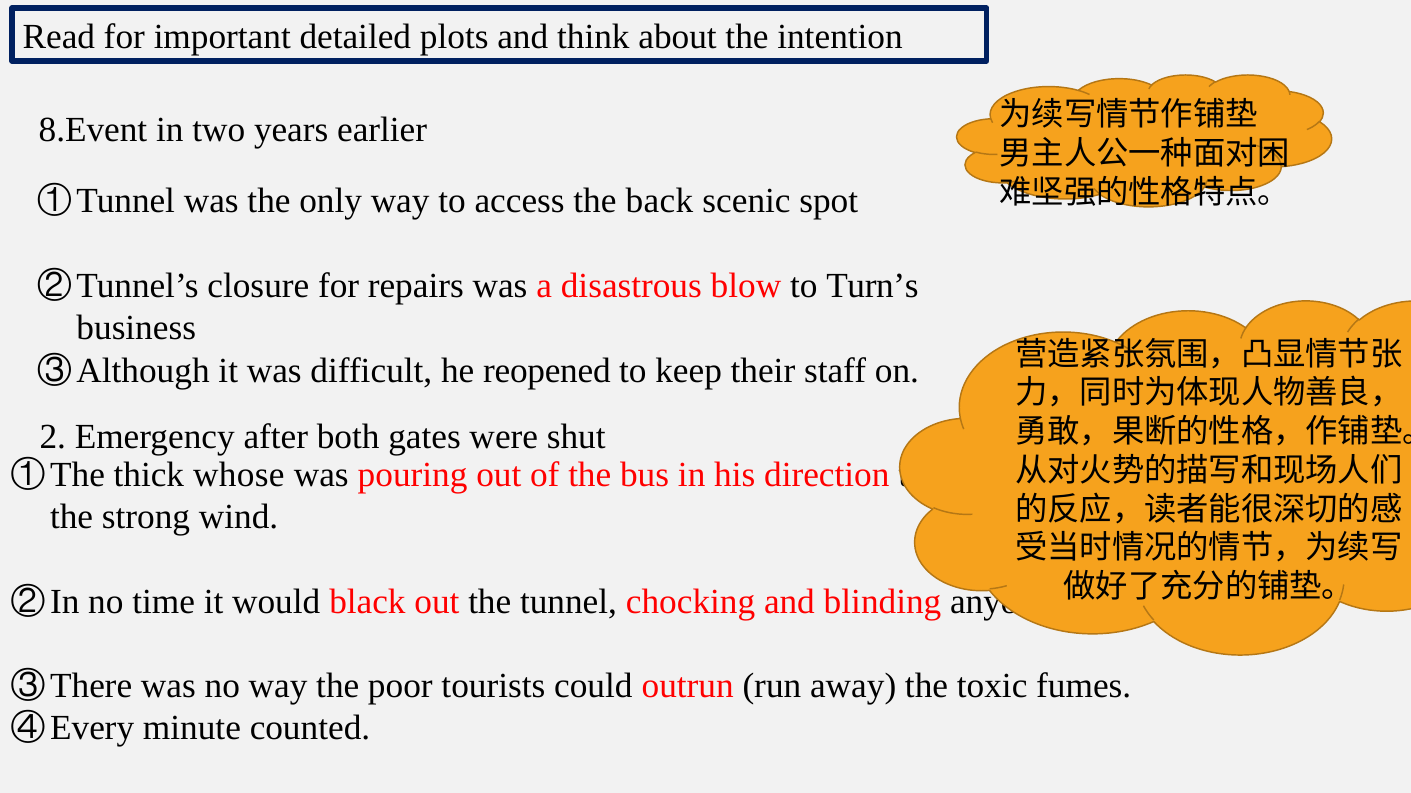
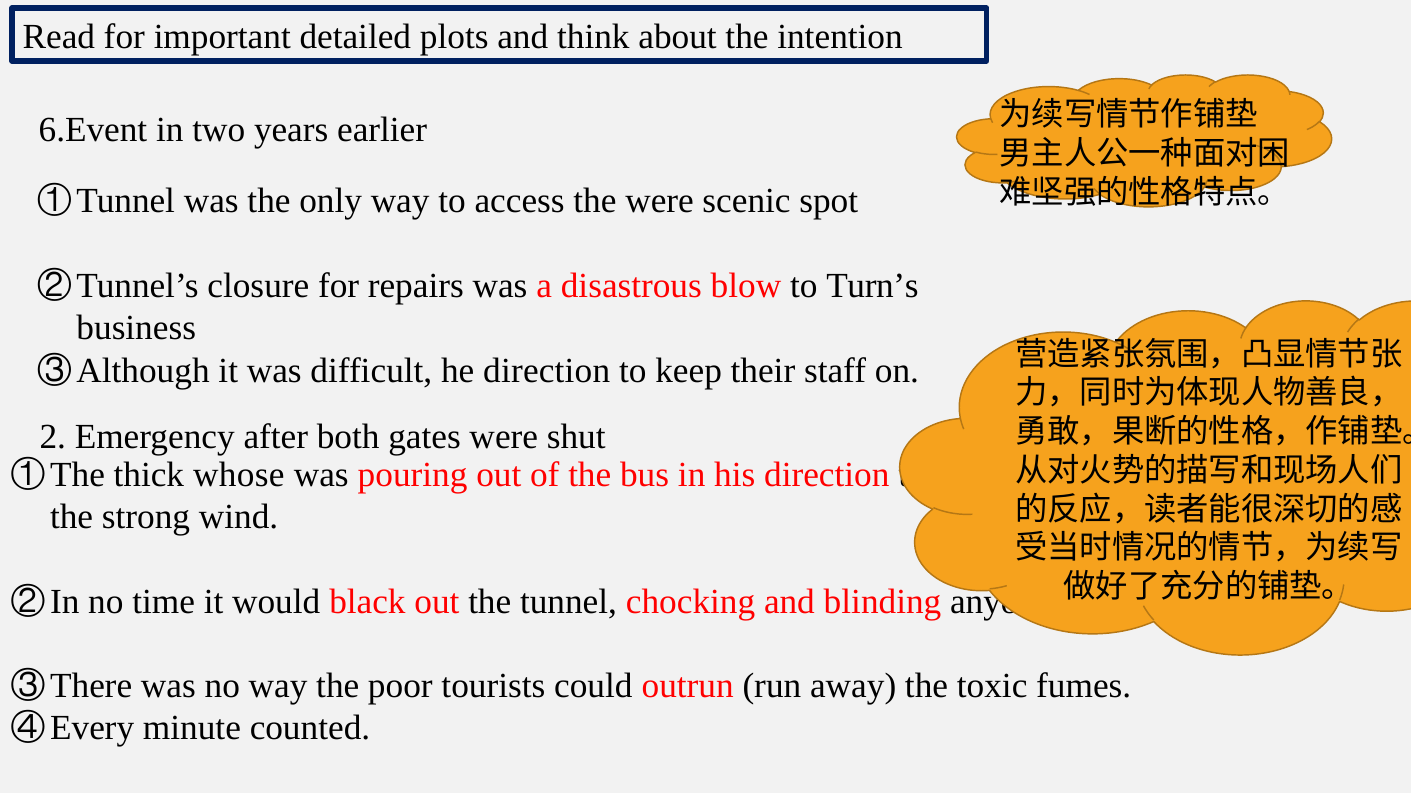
8.Event: 8.Event -> 6.Event (93, 130)
the back: back -> were (660, 201)
he reopened: reopened -> direction (547, 371)
